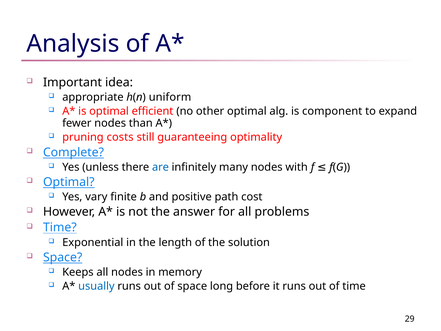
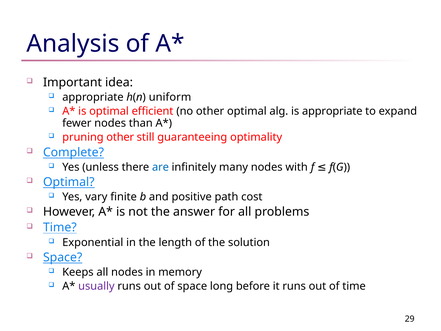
is component: component -> appropriate (332, 111)
pruning costs: costs -> other (120, 137)
usually colour: blue -> purple (96, 286)
